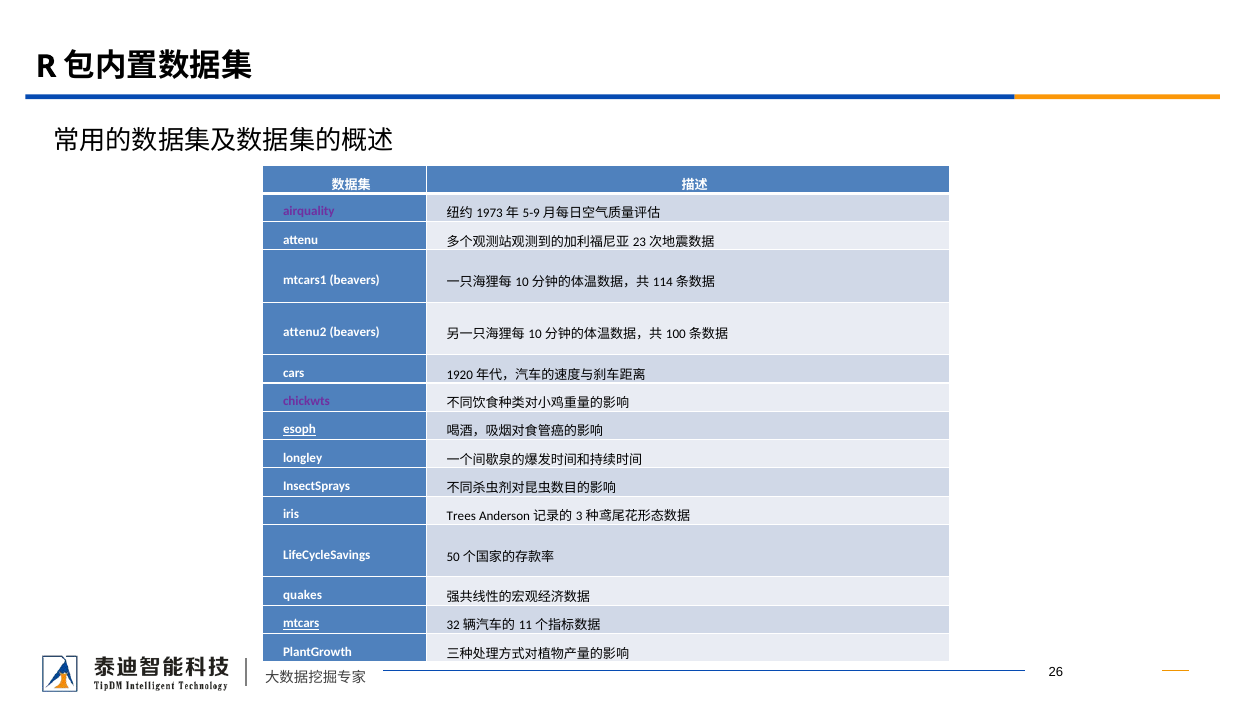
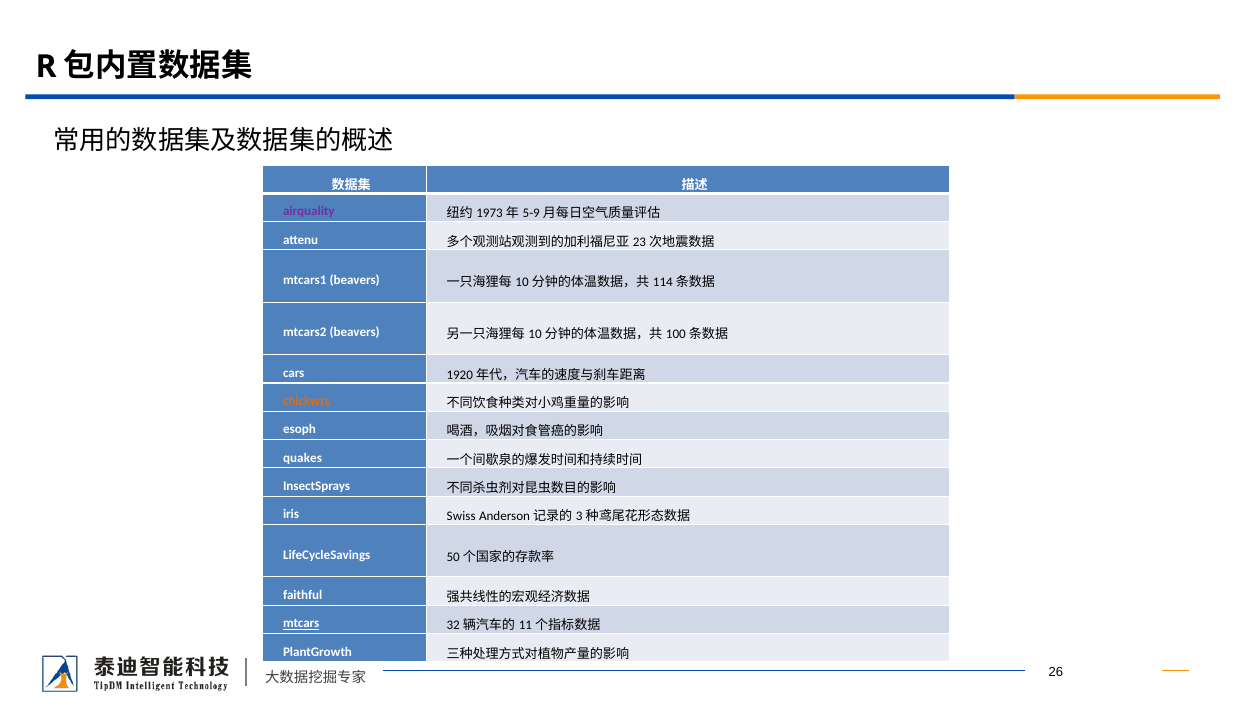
attenu2: attenu2 -> mtcars2 (305, 333)
chickwts colour: purple -> orange (306, 401)
esoph underline: present -> none (299, 430)
longley: longley -> quakes (303, 458)
Trees: Trees -> Swiss (461, 516)
quakes: quakes -> faithful (303, 595)
